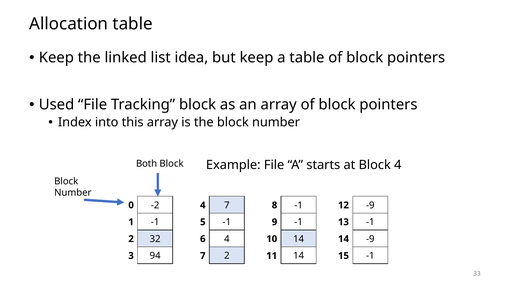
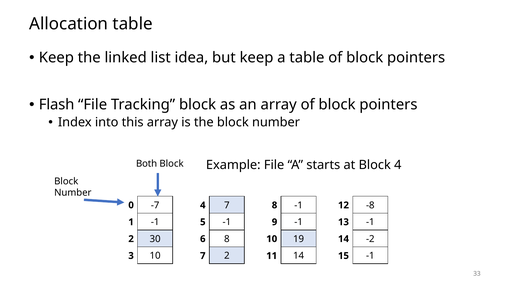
Used: Used -> Flash (57, 105)
-2: -2 -> -7 (155, 205)
12 -9: -9 -> -8 (370, 205)
32: 32 -> 30 (155, 239)
6 4: 4 -> 8 (227, 239)
10 14: 14 -> 19 (299, 239)
14 -9: -9 -> -2 (370, 239)
3 94: 94 -> 10 (155, 256)
